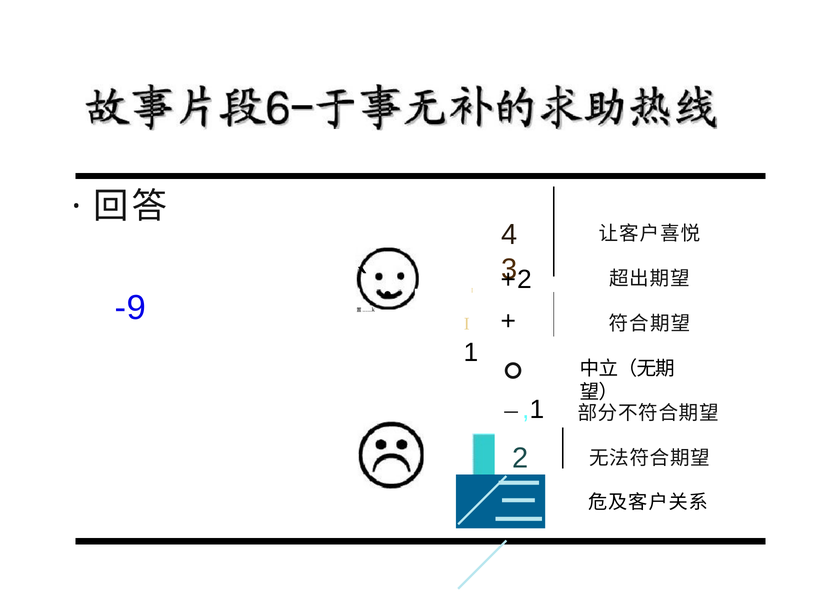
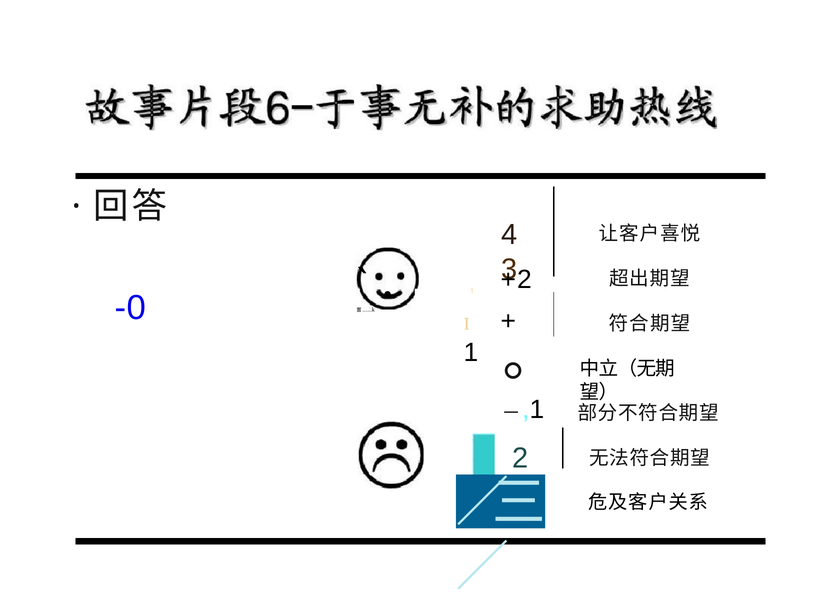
-9: -9 -> -0 (131, 307)
